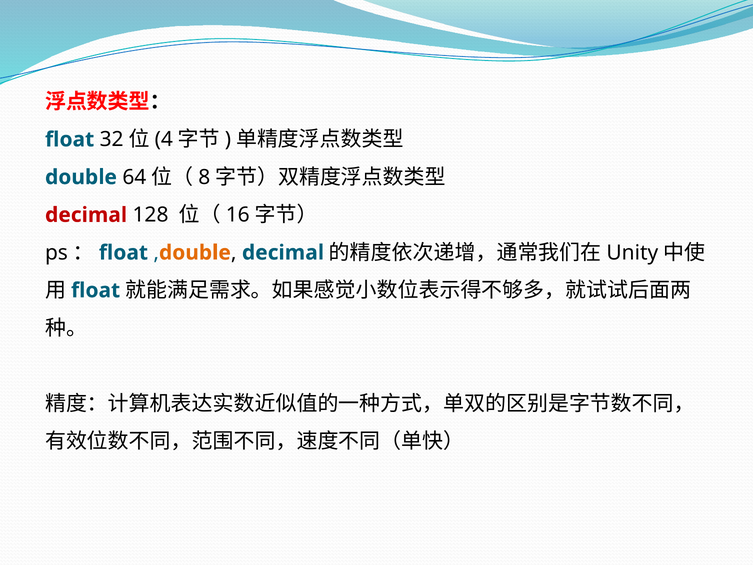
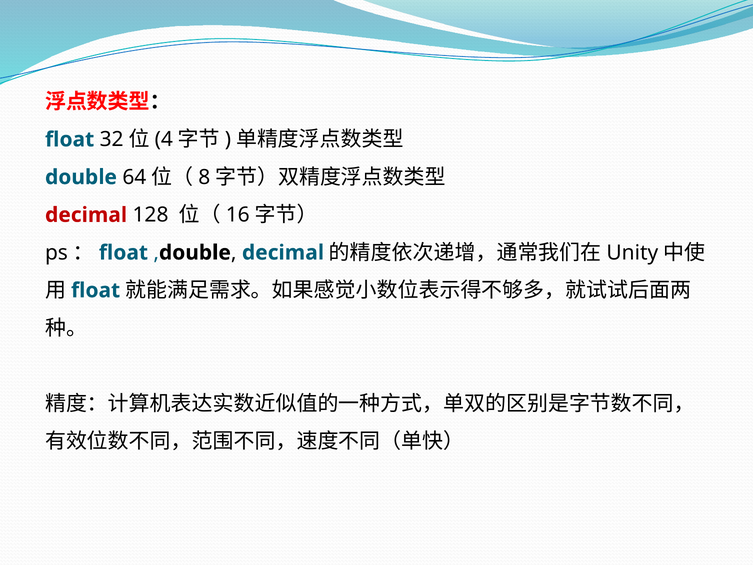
double colour: orange -> black (195, 253)
